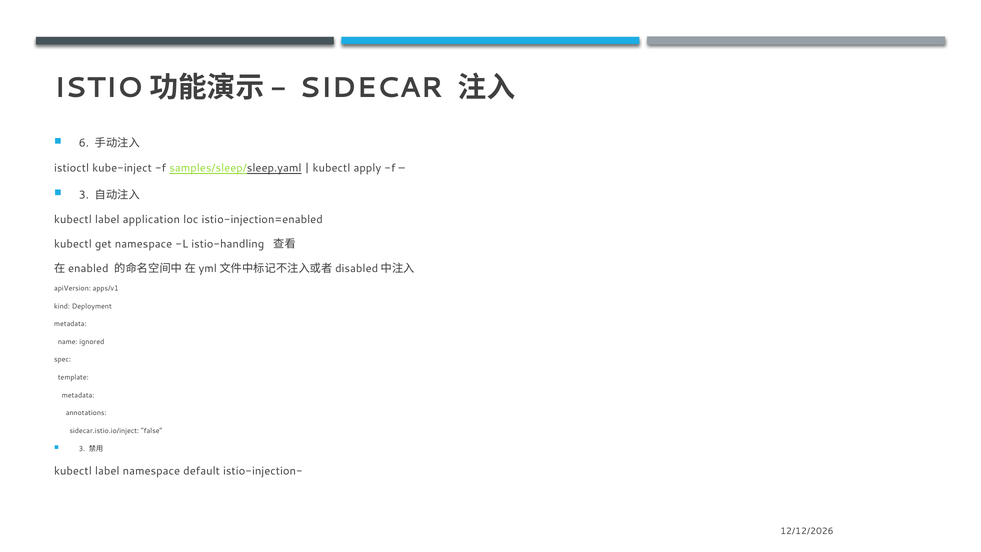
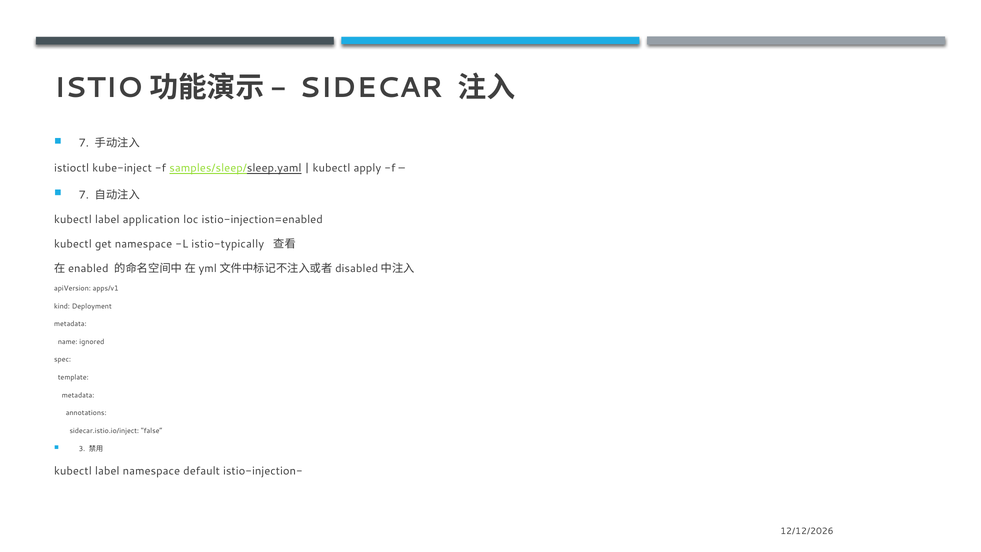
6: 6 -> 7 (84, 143)
3: 3 -> 7 (84, 195)
istio-handling: istio-handling -> istio-typically (228, 244)
